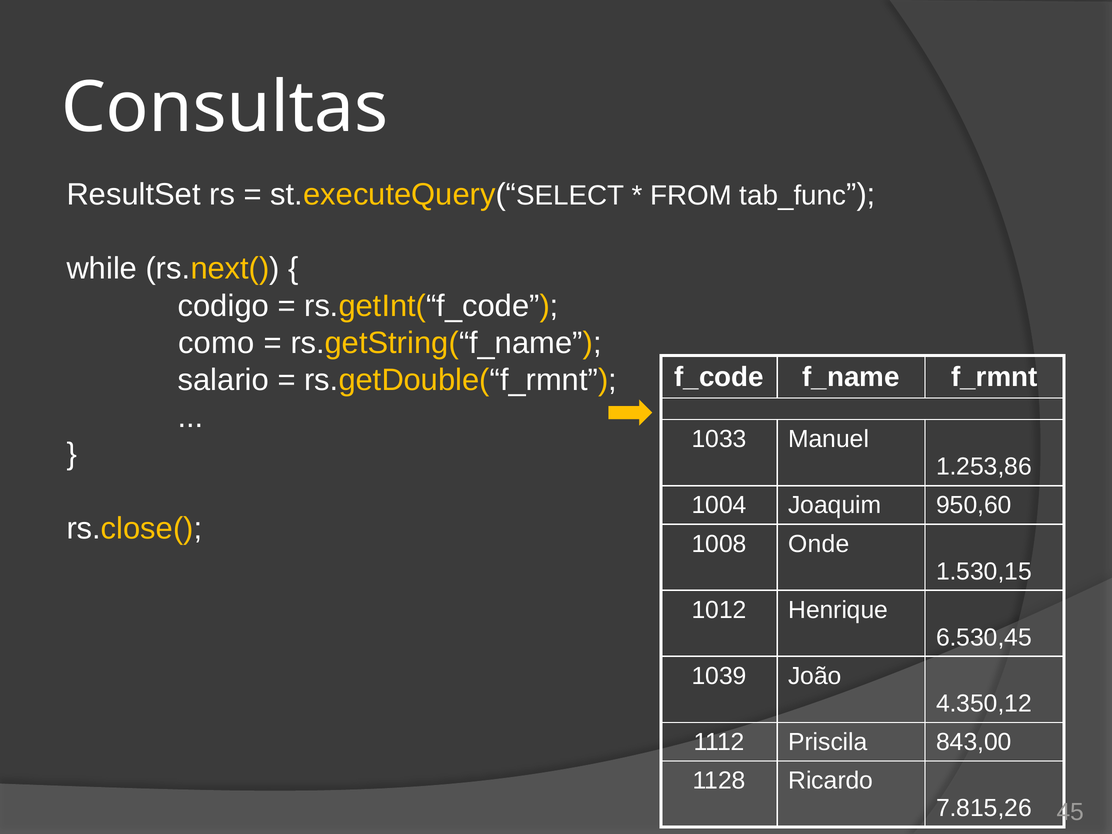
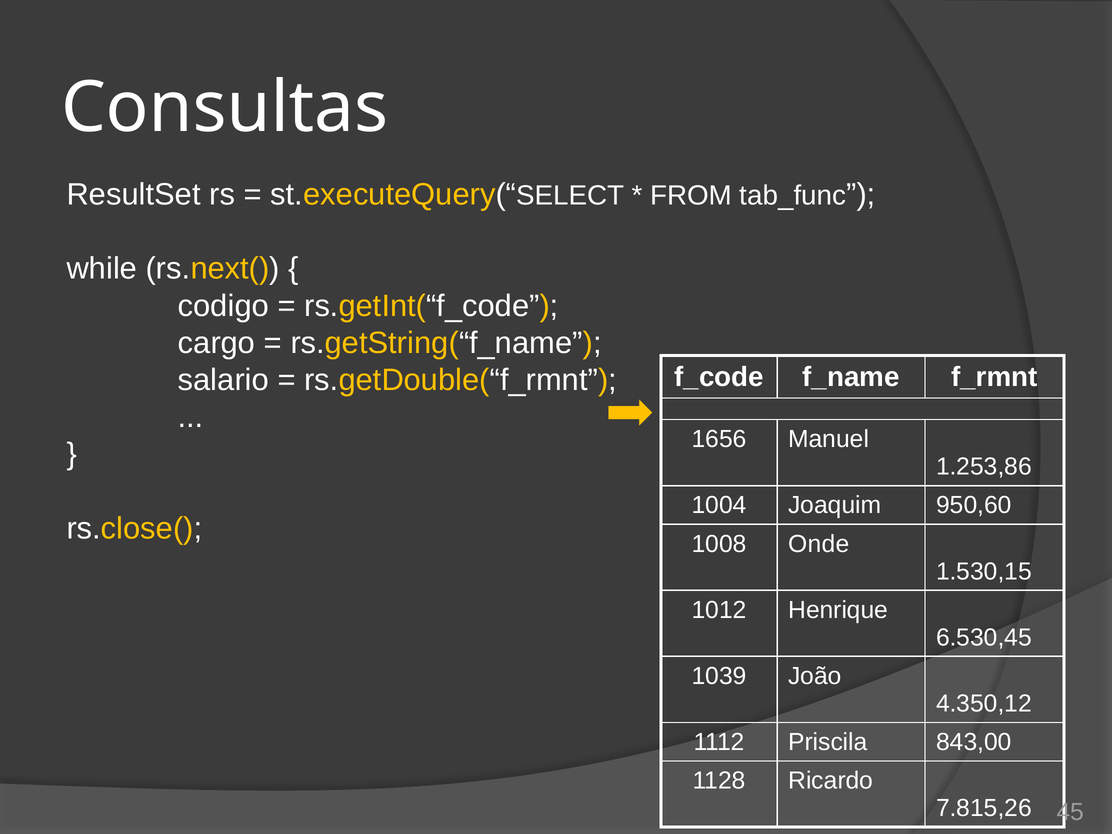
como: como -> cargo (217, 343)
1033: 1033 -> 1656 (719, 439)
